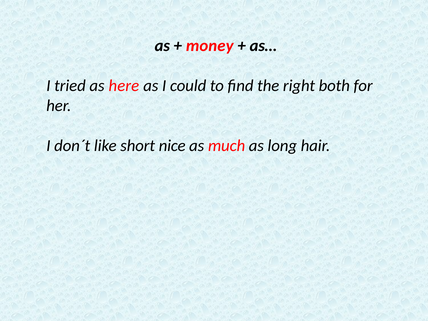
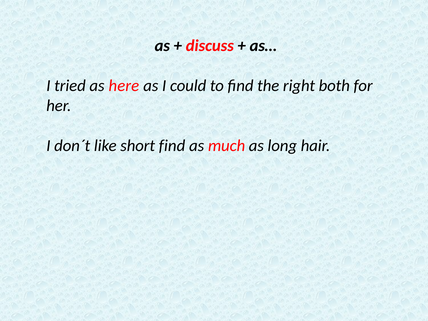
money: money -> discuss (210, 46)
short nice: nice -> find (172, 146)
